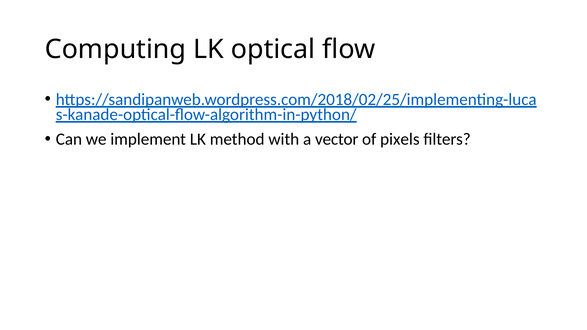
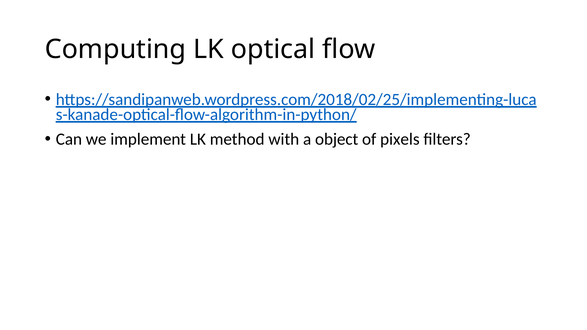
vector: vector -> object (337, 139)
